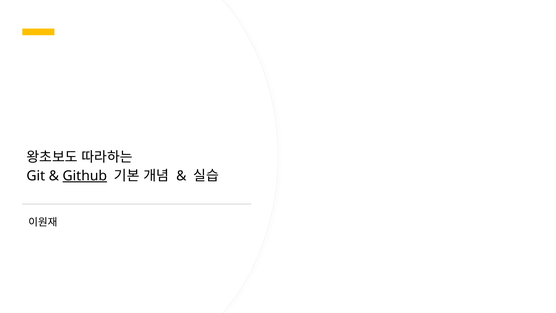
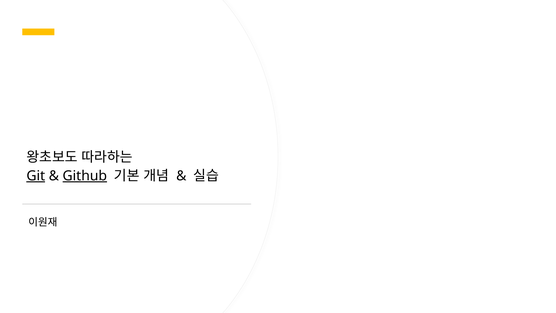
Git underline: none -> present (36, 176)
